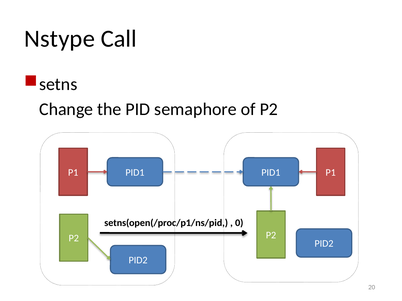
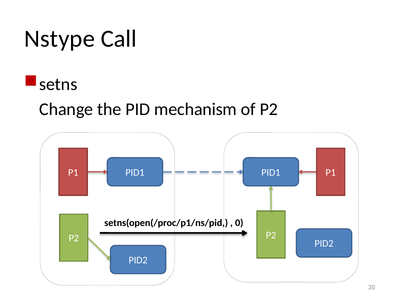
semaphore: semaphore -> mechanism (196, 109)
